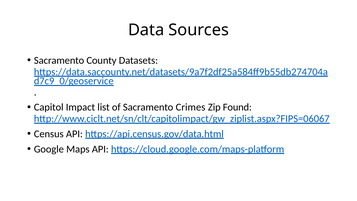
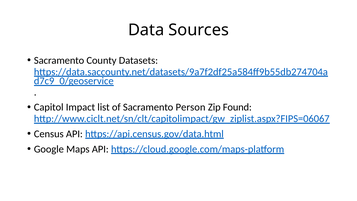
Crimes: Crimes -> Person (191, 107)
